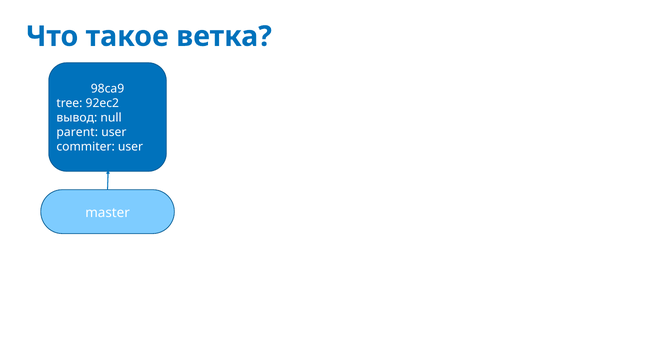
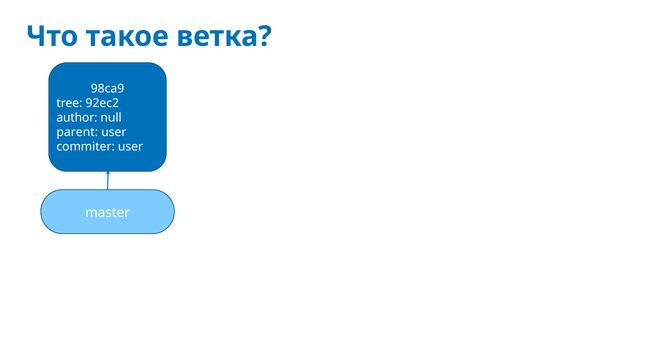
вывод: вывод -> author (77, 118)
